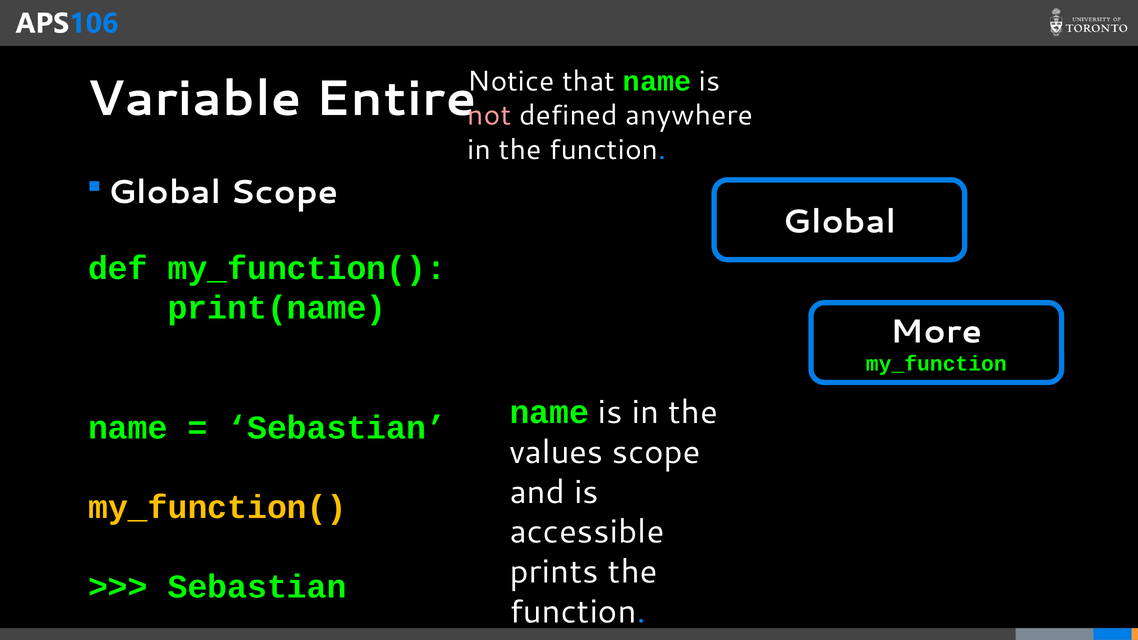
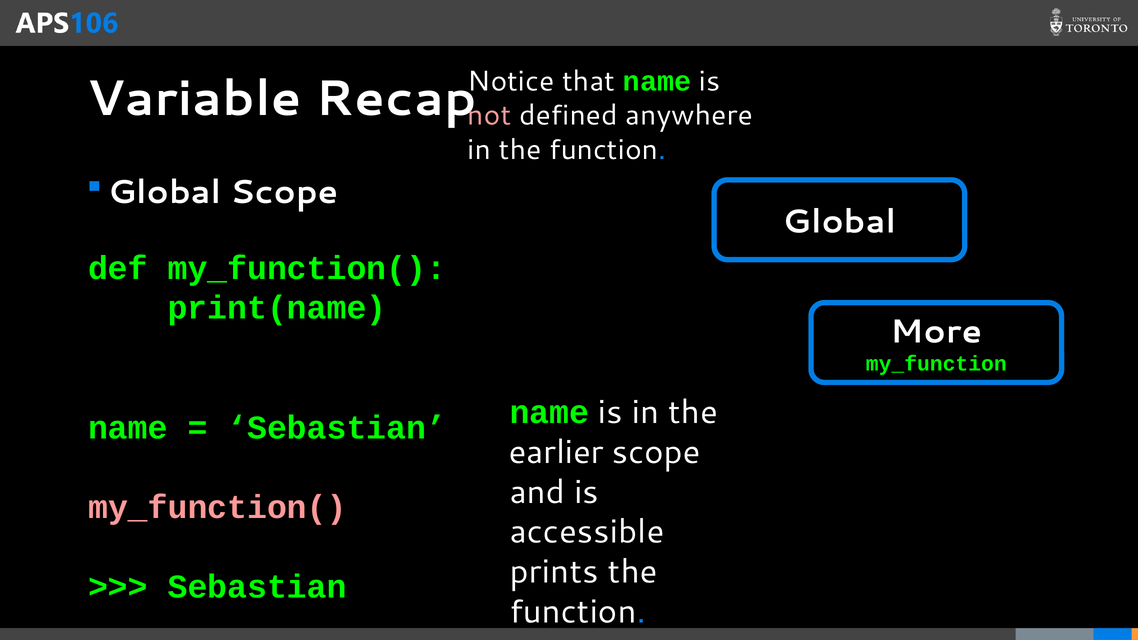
Entire: Entire -> Recap (396, 99)
values: values -> earlier (556, 452)
my_function( colour: yellow -> pink (217, 507)
